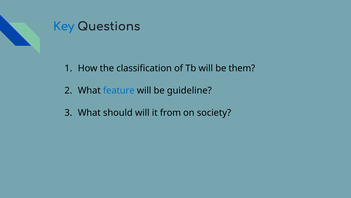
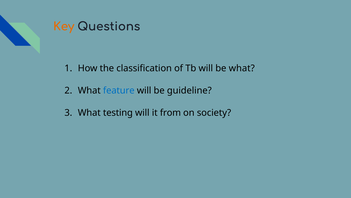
Key colour: blue -> orange (64, 26)
be them: them -> what (242, 68)
should: should -> testing (118, 113)
